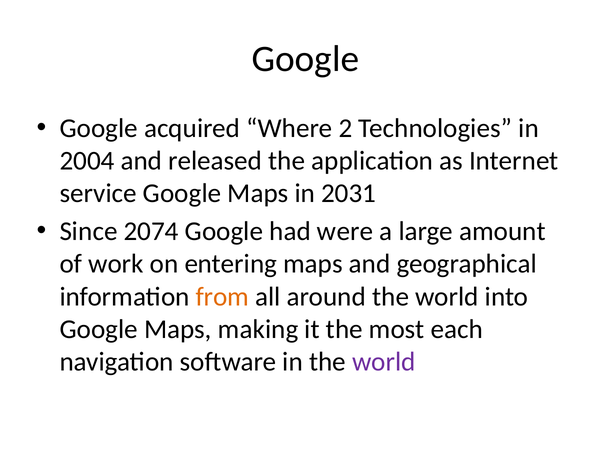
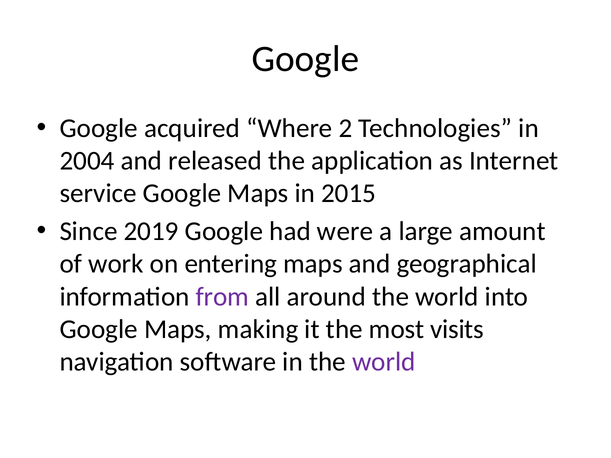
2031: 2031 -> 2015 (349, 193)
2074: 2074 -> 2019 (151, 231)
from colour: orange -> purple (222, 297)
each: each -> visits (457, 329)
